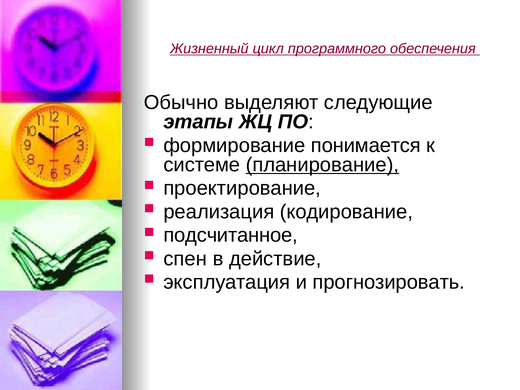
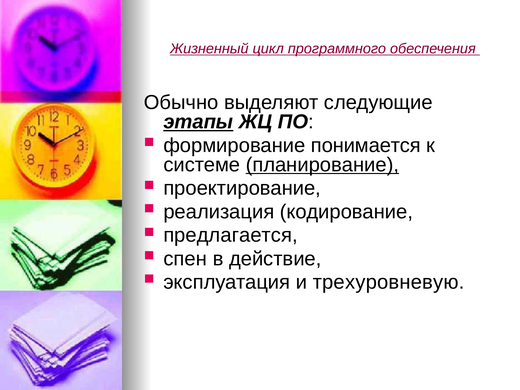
этапы underline: none -> present (198, 122)
подсчитанное: подсчитанное -> предлагается (230, 235)
прогнозировать: прогнозировать -> трехуровневую (389, 282)
